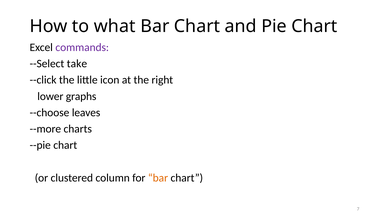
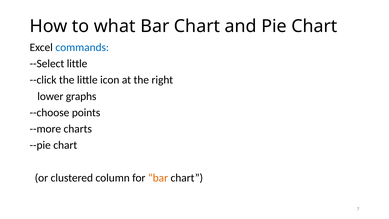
commands colour: purple -> blue (82, 47)
--Select take: take -> little (77, 64)
leaves: leaves -> points (86, 112)
